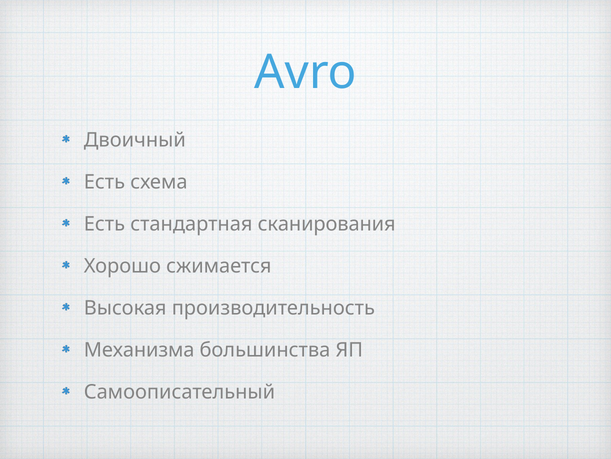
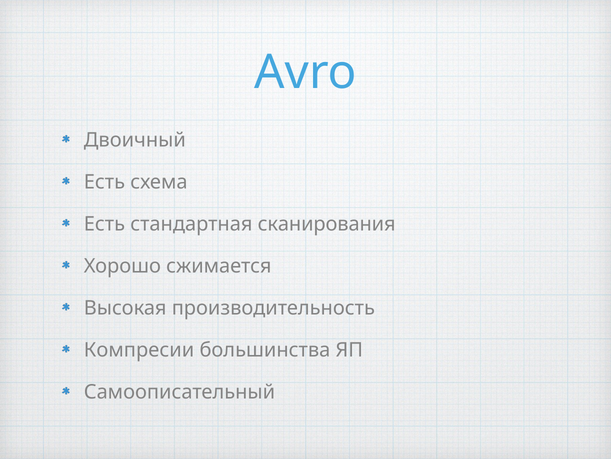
Механизма: Механизма -> Компресии (139, 350)
